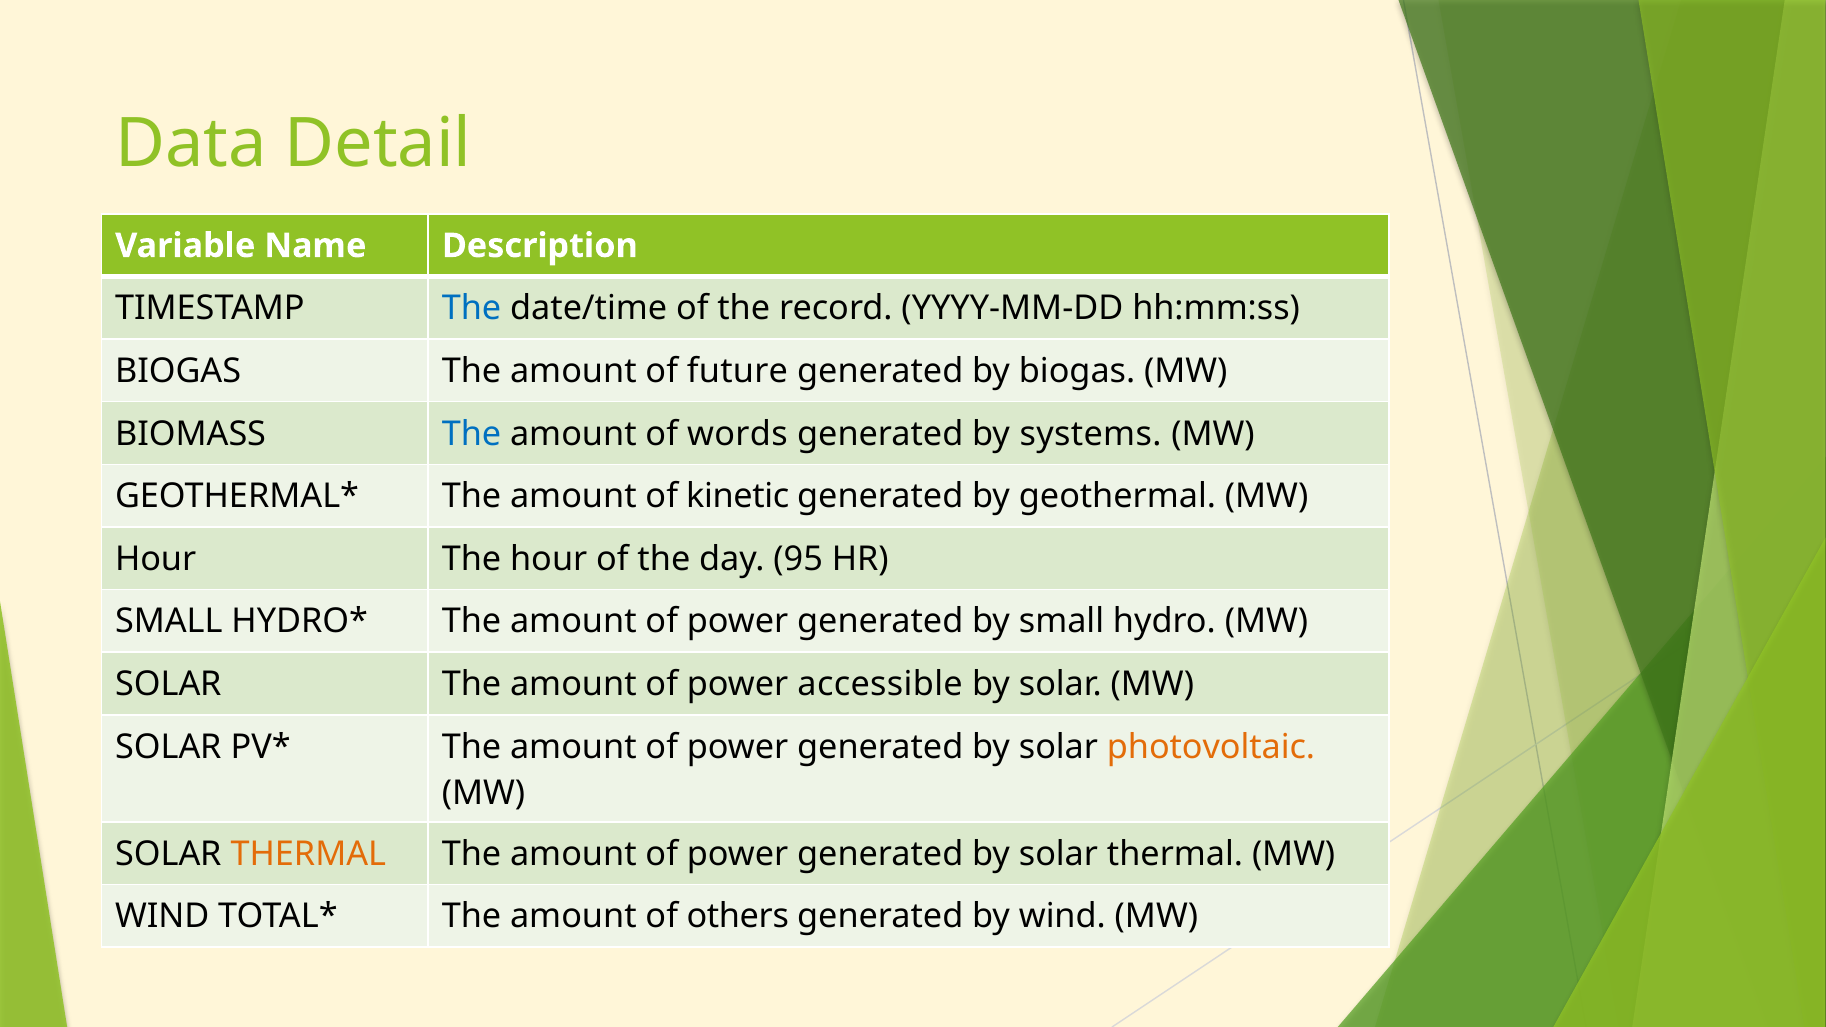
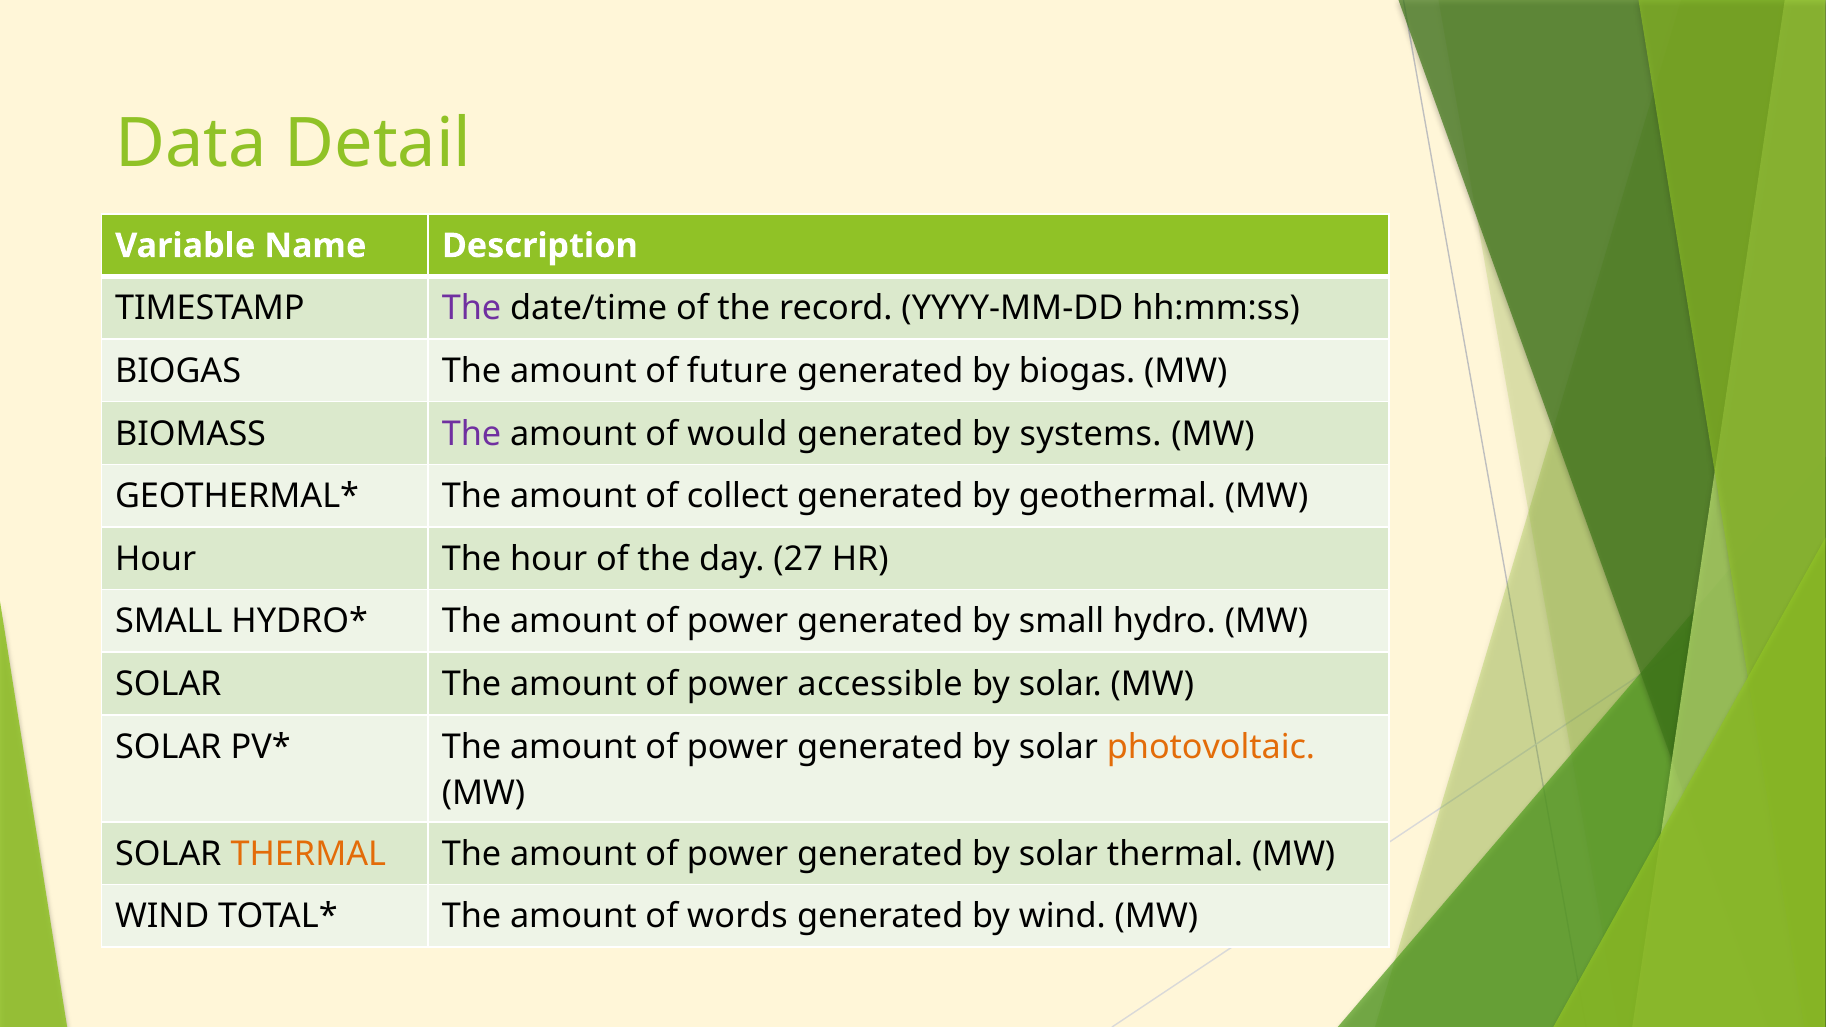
The colour: blue -> purple (472, 308)
The colour: blue -> purple (472, 434)
words: words -> would (737, 434)
kinetic: kinetic -> collect (738, 496)
95: 95 -> 27 (798, 559)
others: others -> words (737, 917)
